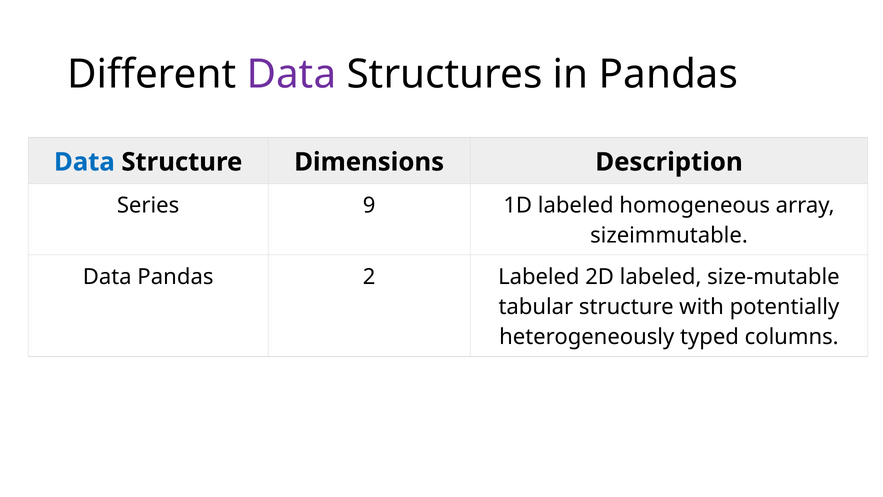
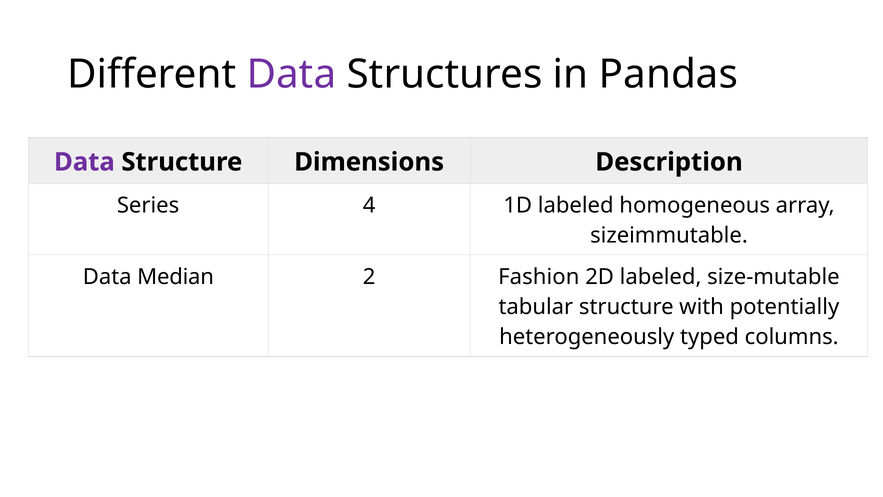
Data colour: blue -> purple (84, 162)
9: 9 -> 4 (369, 205)
Data Pandas: Pandas -> Median (176, 277)
2 Labeled: Labeled -> Fashion (539, 277)
